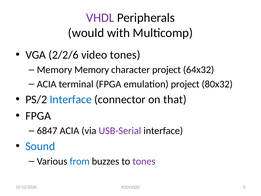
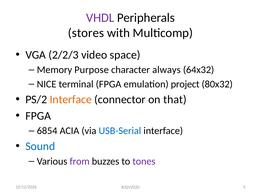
would: would -> stores (86, 33)
2/2/6: 2/2/6 -> 2/2/3 (64, 55)
video tones: tones -> space (125, 55)
Memory Memory: Memory -> Purpose (92, 70)
character project: project -> always (166, 70)
ACIA: ACIA -> NICE (47, 84)
Interface colour: blue -> orange (71, 99)
6847: 6847 -> 6854 (47, 131)
USB-Serial colour: purple -> blue (120, 131)
from colour: blue -> purple (80, 161)
